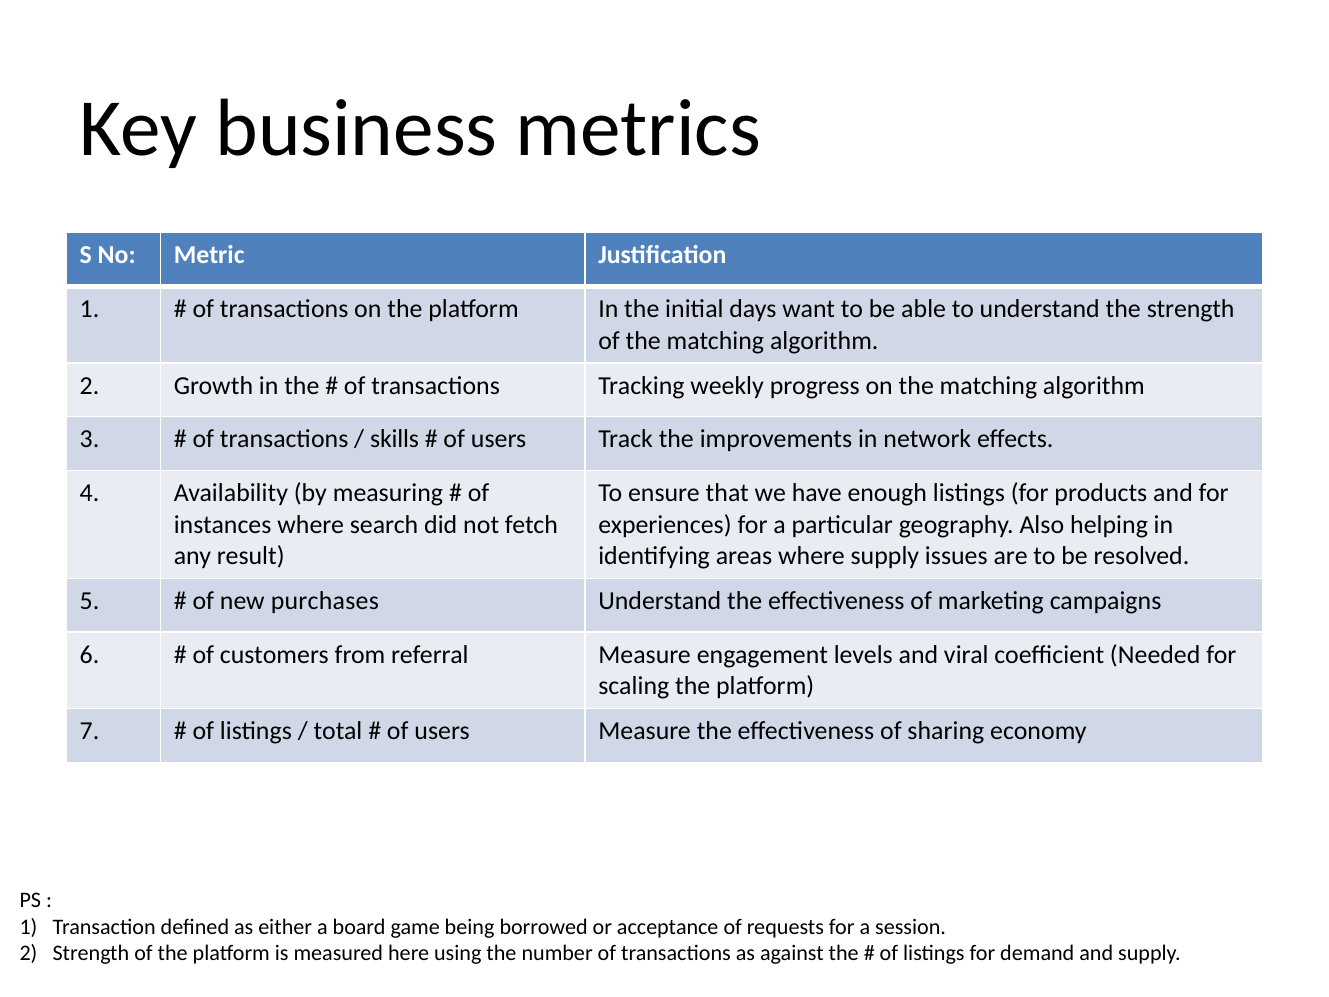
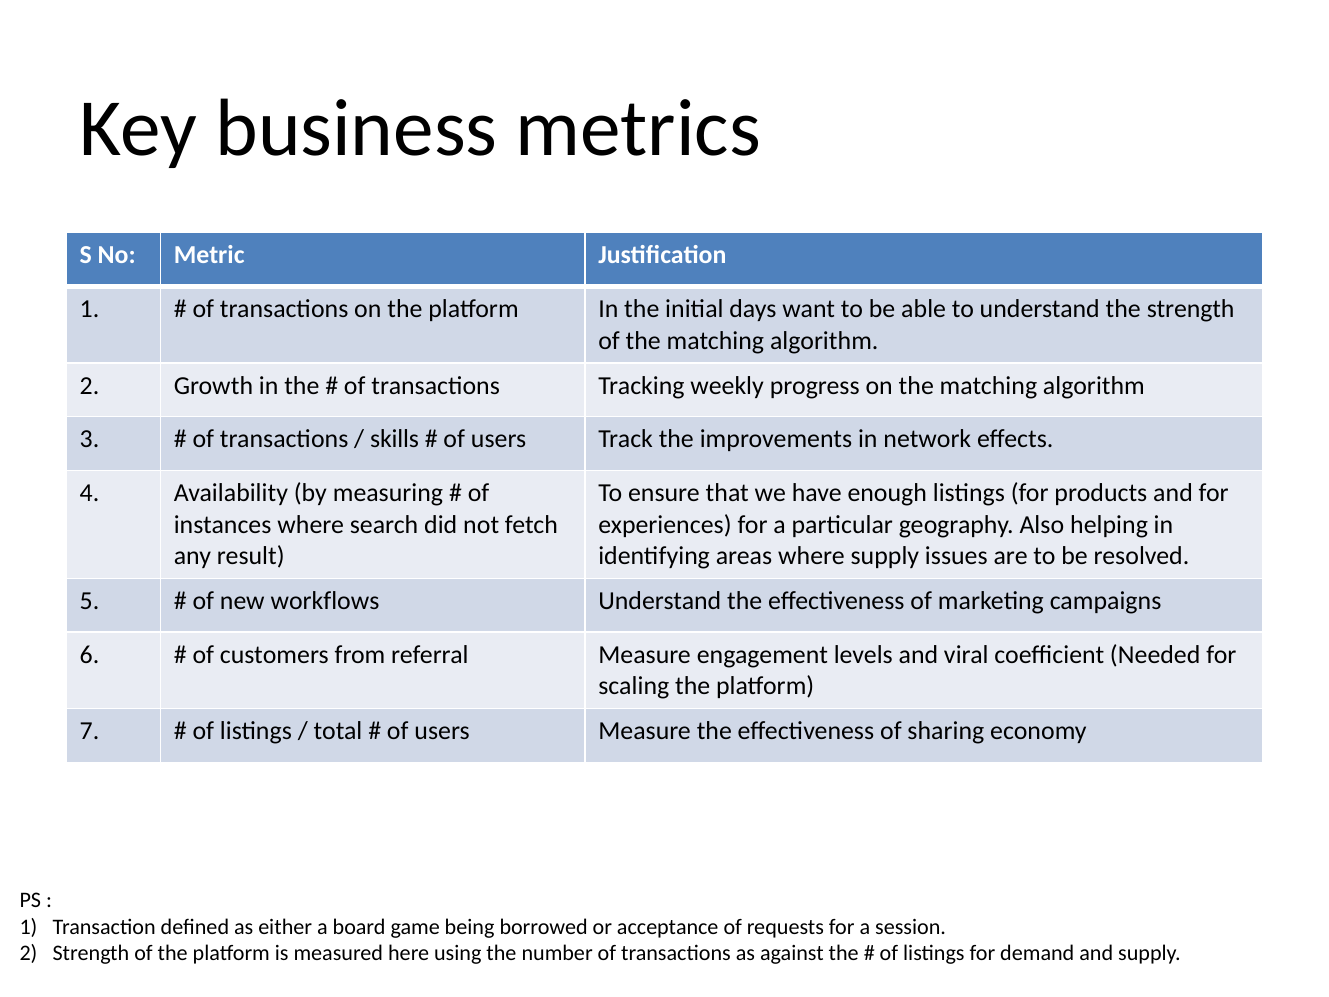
purchases: purchases -> workflows (325, 601)
